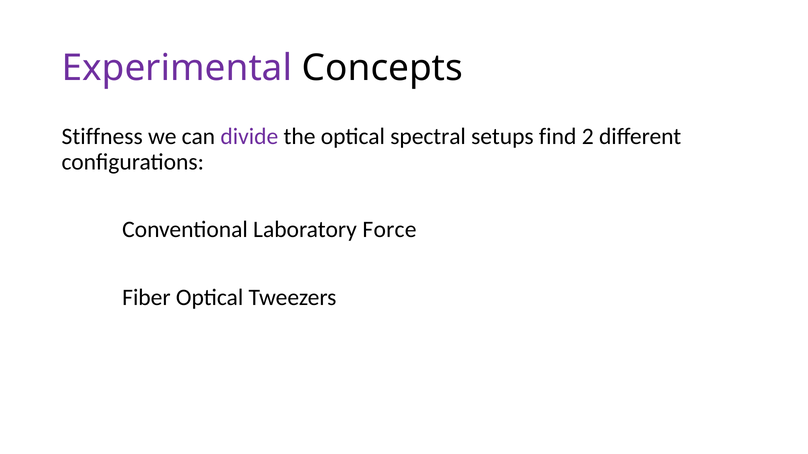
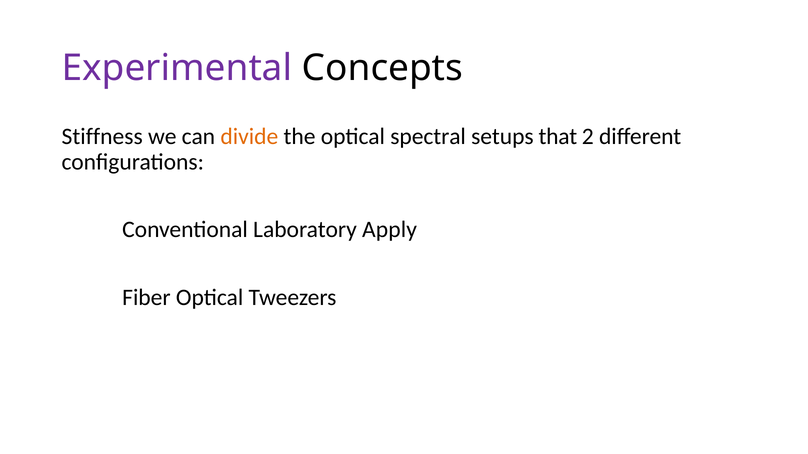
divide colour: purple -> orange (249, 137)
find: find -> that (558, 137)
Force: Force -> Apply (390, 230)
